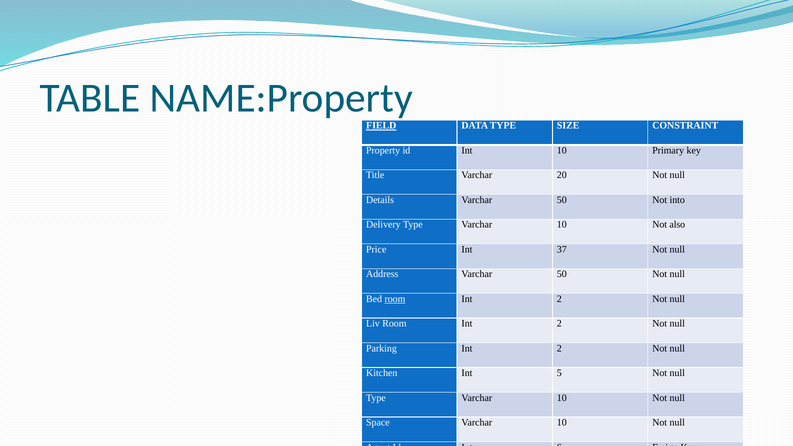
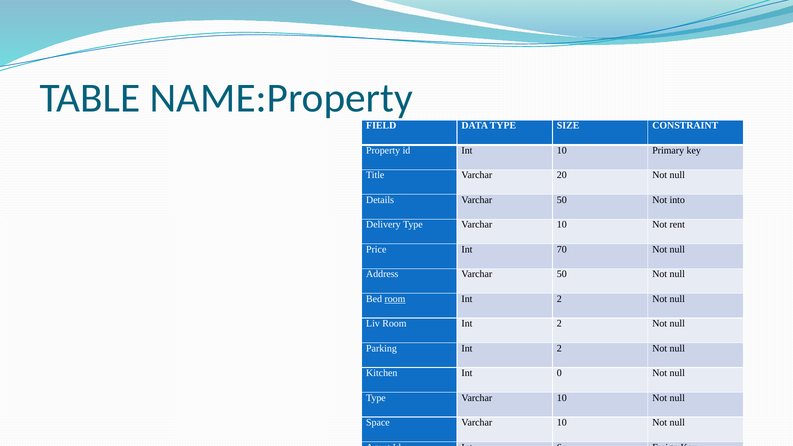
FIELD underline: present -> none (381, 126)
also: also -> rent (677, 225)
37: 37 -> 70 (562, 249)
5: 5 -> 0 (559, 373)
